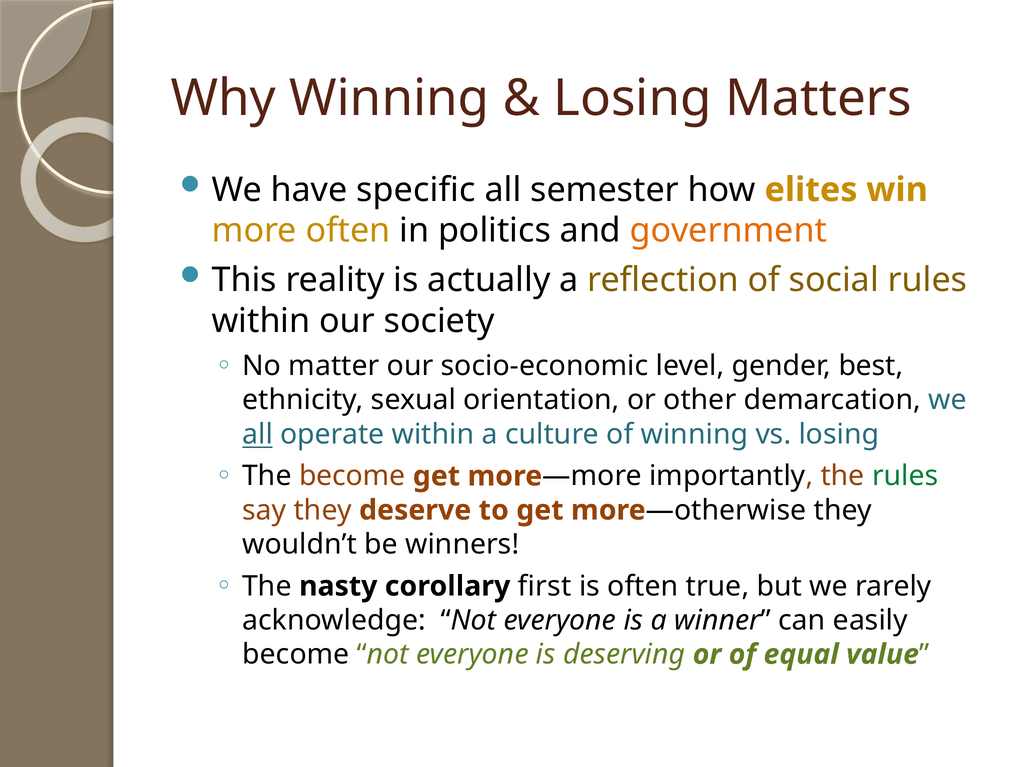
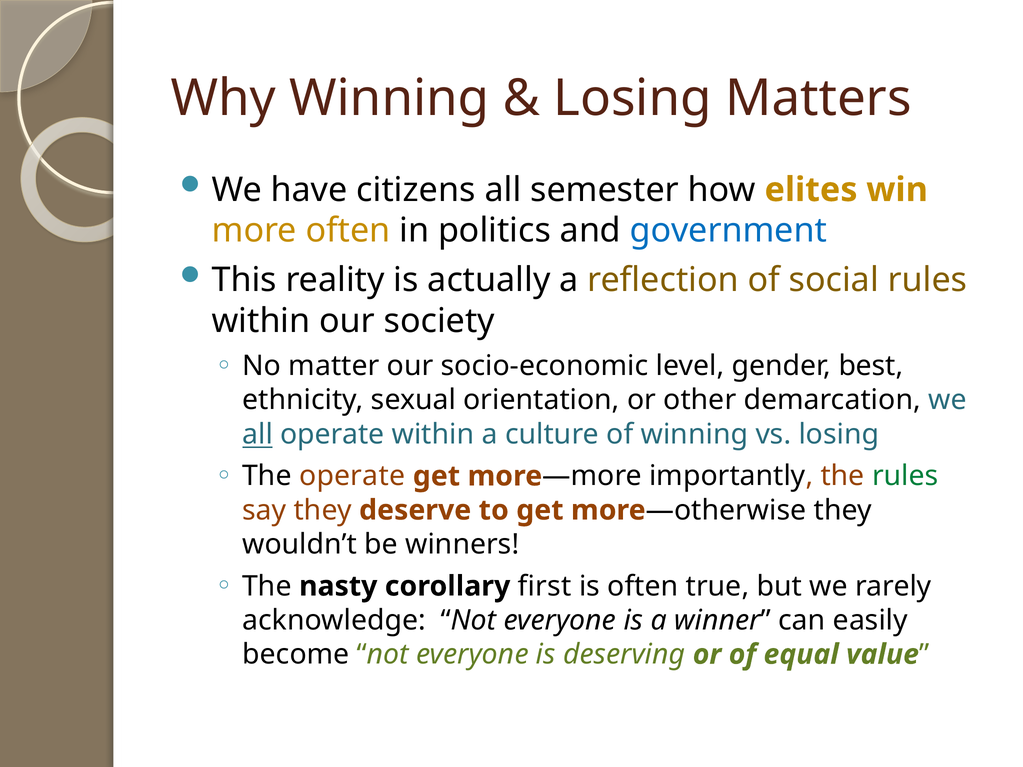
specific: specific -> citizens (416, 190)
government colour: orange -> blue (728, 231)
The become: become -> operate (352, 476)
